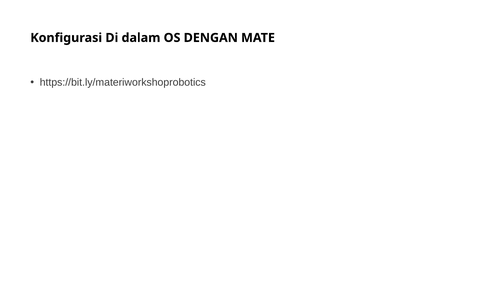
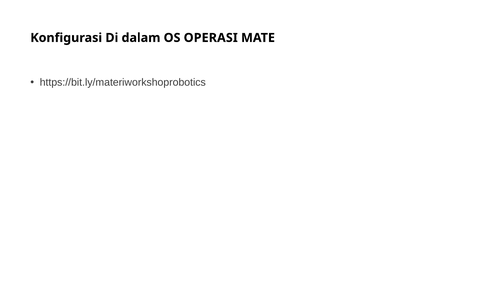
DENGAN: DENGAN -> OPERASI (211, 38)
